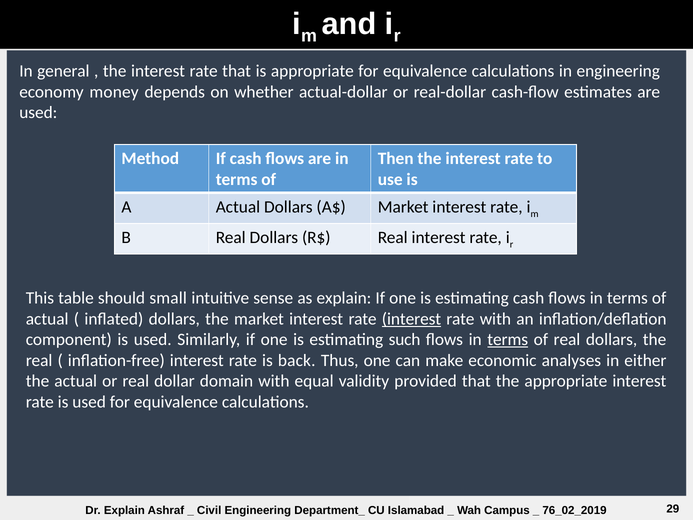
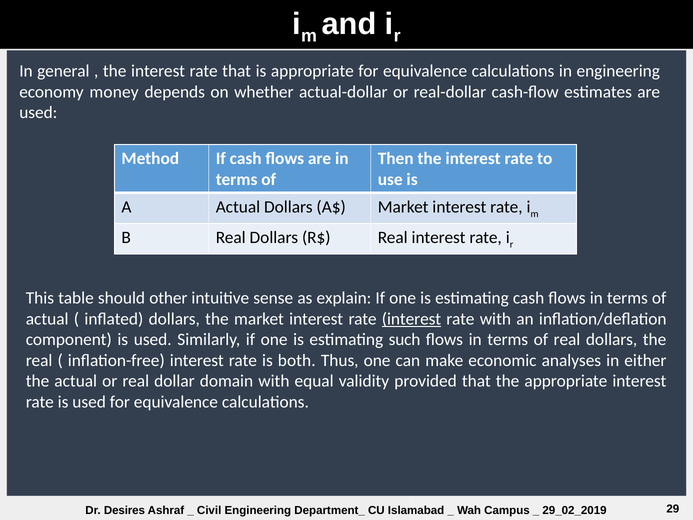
small: small -> other (168, 298)
terms underline: present -> none (508, 340)
back: back -> both (297, 360)
Dr Explain: Explain -> Desires (124, 510)
76_02_2019: 76_02_2019 -> 29_02_2019 (575, 510)
